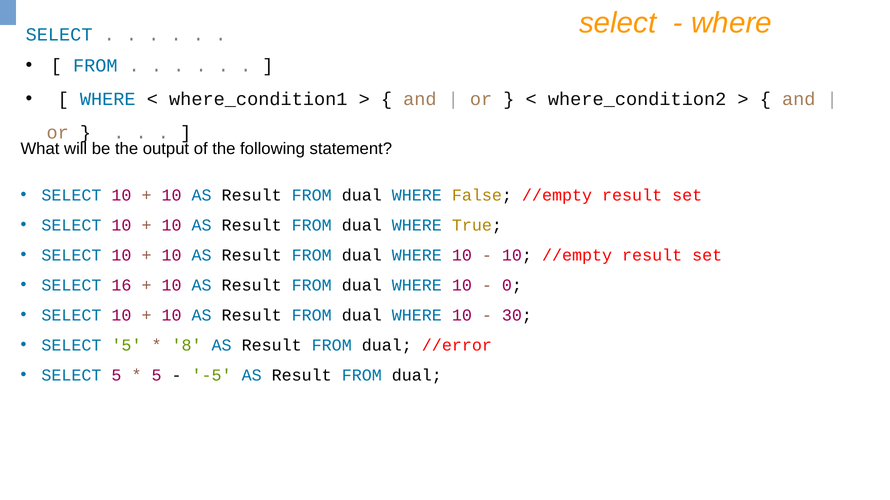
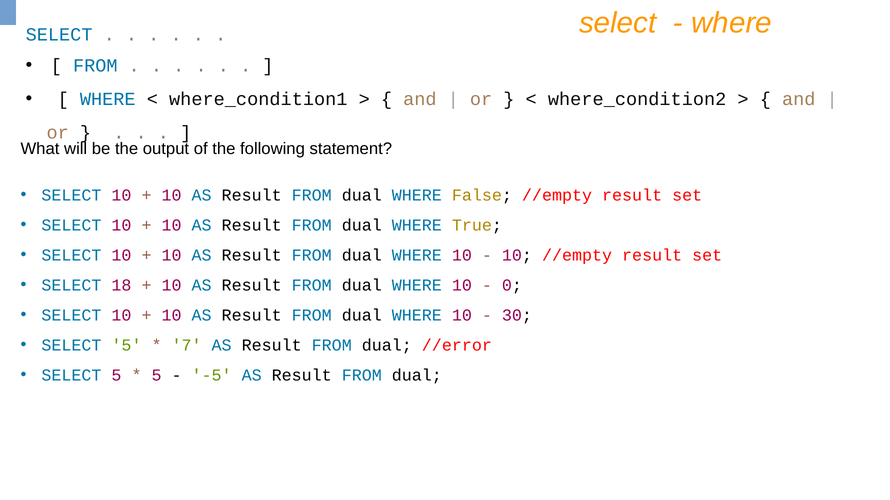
16: 16 -> 18 (121, 286)
8: 8 -> 7 (187, 346)
